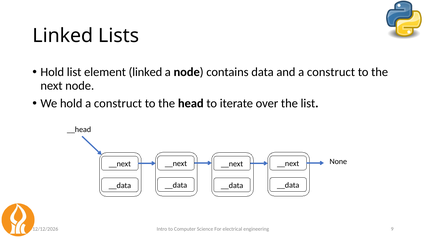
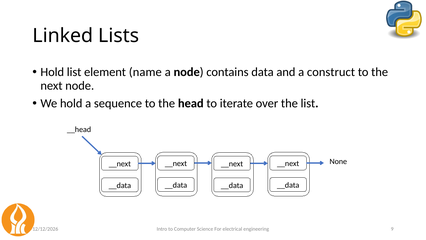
element linked: linked -> name (145, 72)
hold a construct: construct -> sequence (118, 103)
